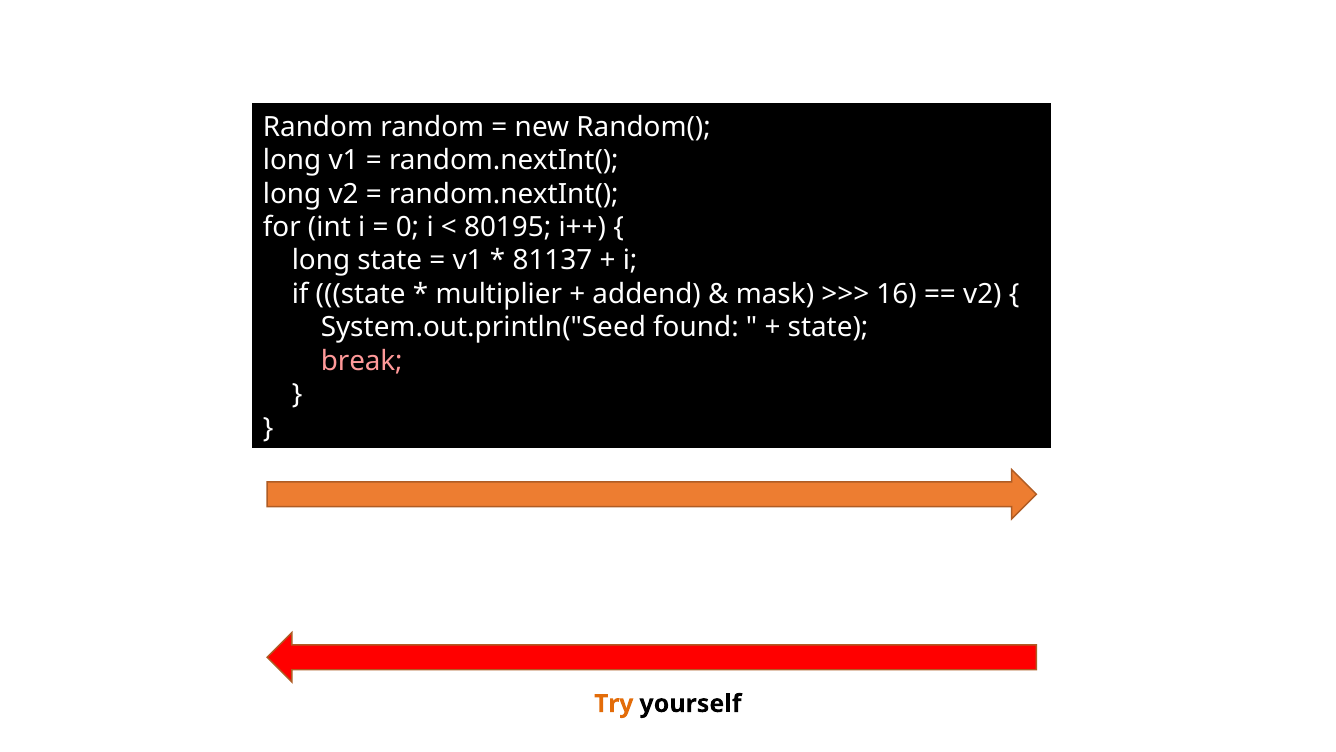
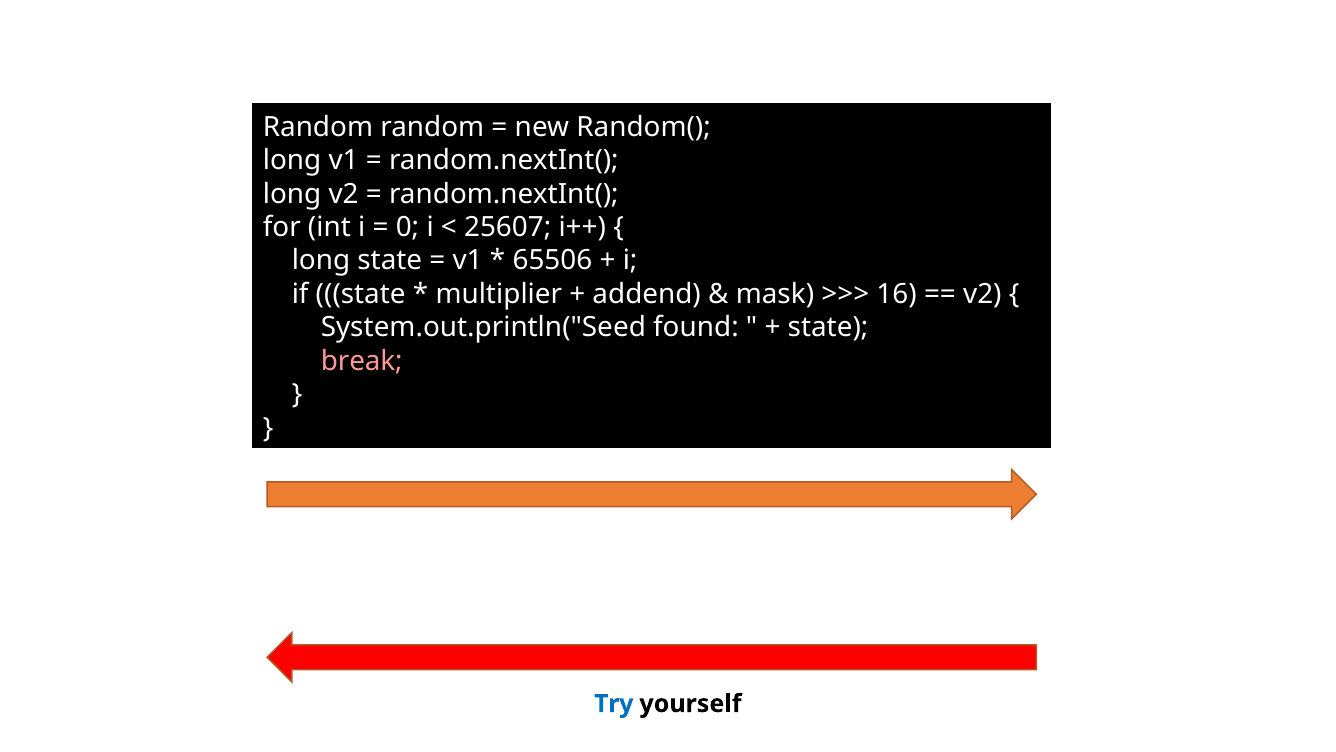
80195: 80195 -> 25607 (508, 227)
81137: 81137 -> 65506 (552, 261)
Try colour: orange -> blue (614, 703)
